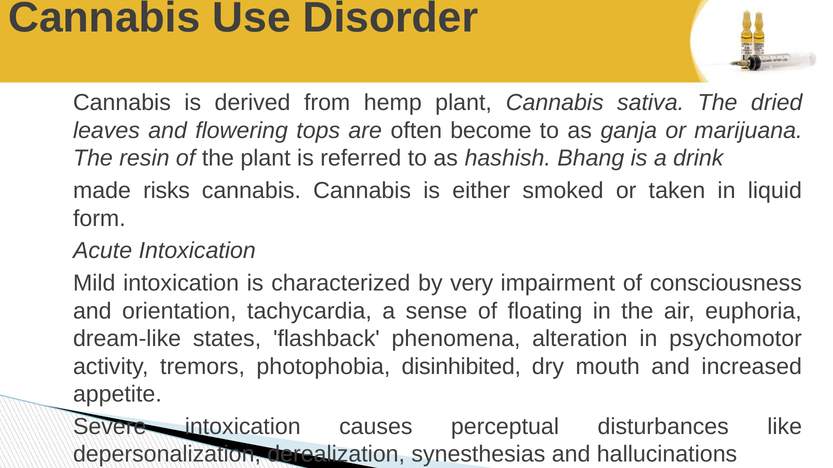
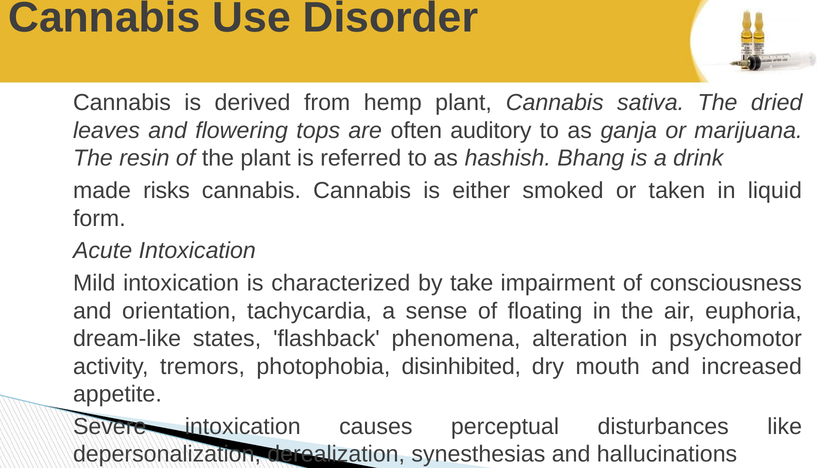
become: become -> auditory (491, 131)
very: very -> take (472, 284)
